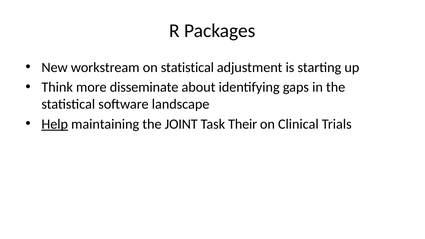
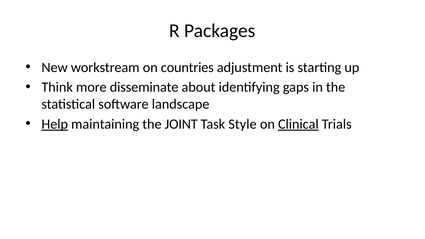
on statistical: statistical -> countries (187, 67)
Their: Their -> Style (243, 124)
Clinical underline: none -> present (298, 124)
